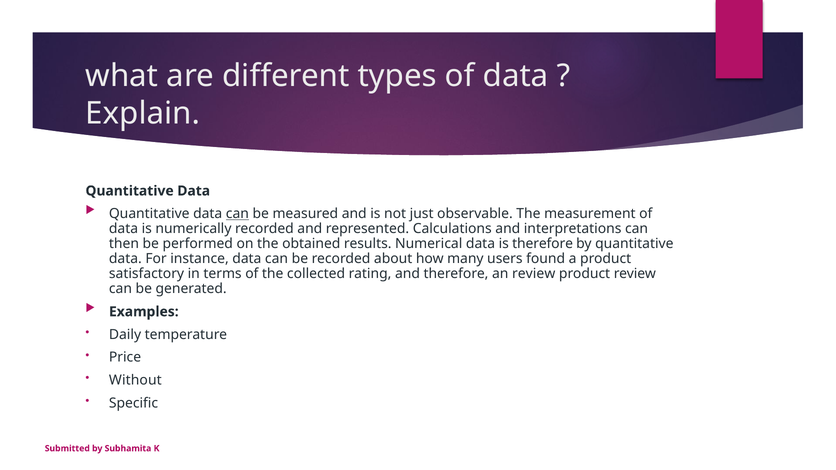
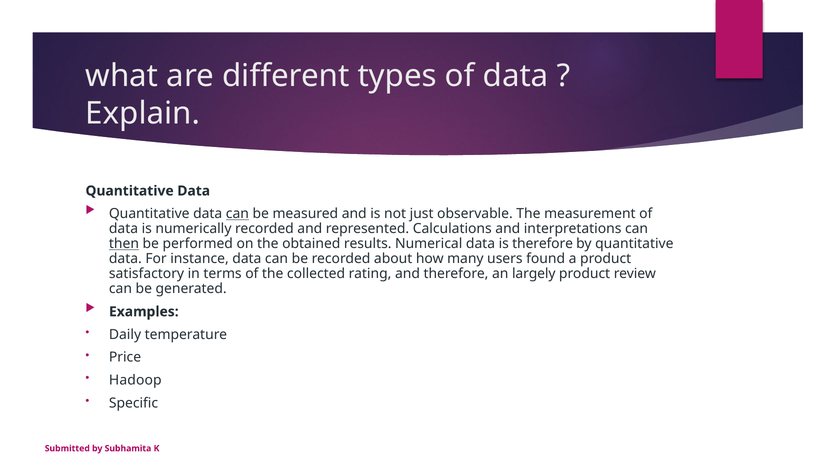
then underline: none -> present (124, 244)
an review: review -> largely (534, 274)
Without: Without -> Hadoop (135, 380)
